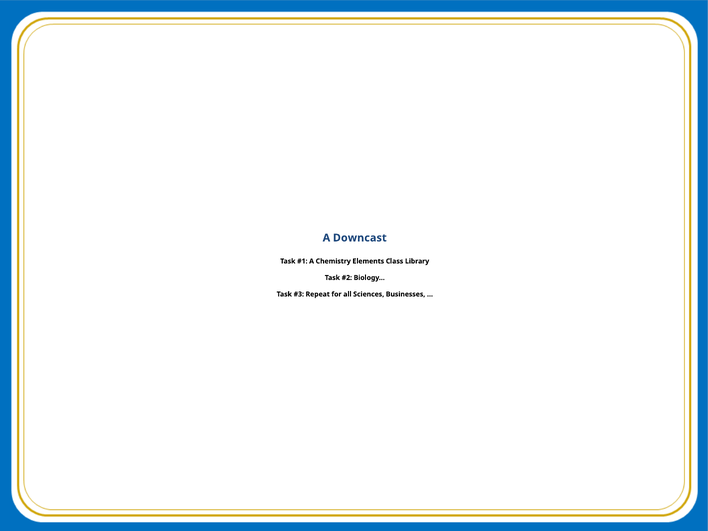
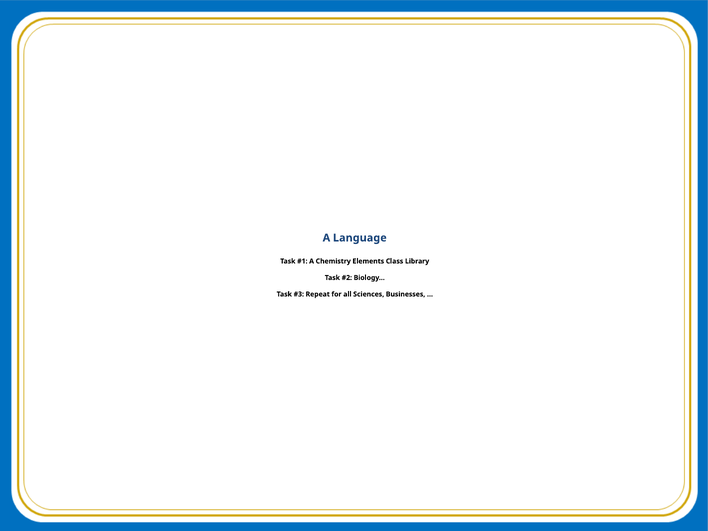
Downcast: Downcast -> Language (360, 238)
